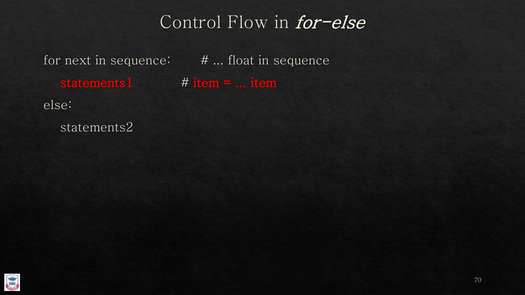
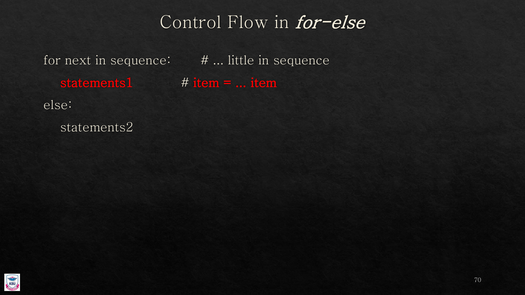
float: float -> little (241, 60)
